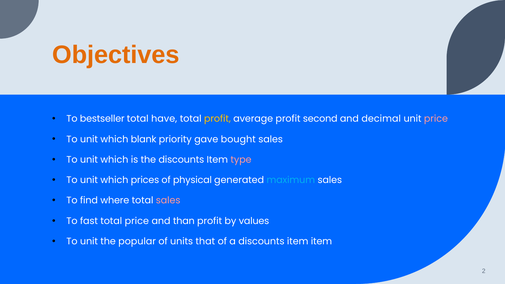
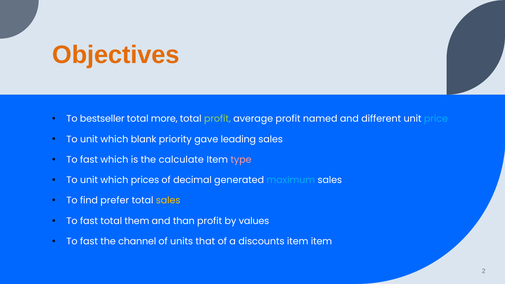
have: have -> more (164, 119)
profit colour: yellow -> light green (217, 119)
second: second -> named (320, 119)
decimal: decimal -> different (381, 119)
price colour: pink -> light blue (436, 119)
bought: bought -> leading (238, 139)
unit: unit -> fast (89, 160)
the discounts: discounts -> calculate (181, 160)
physical: physical -> decimal (192, 180)
where: where -> prefer (115, 201)
sales colour: pink -> yellow (168, 201)
total price: price -> them (137, 221)
unit: unit -> fast (89, 241)
popular: popular -> channel (137, 241)
